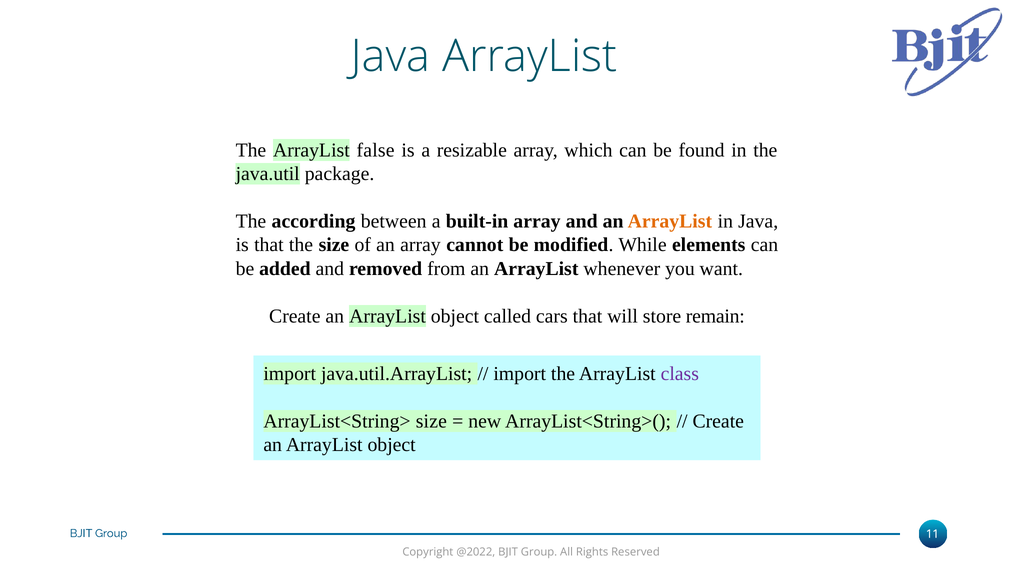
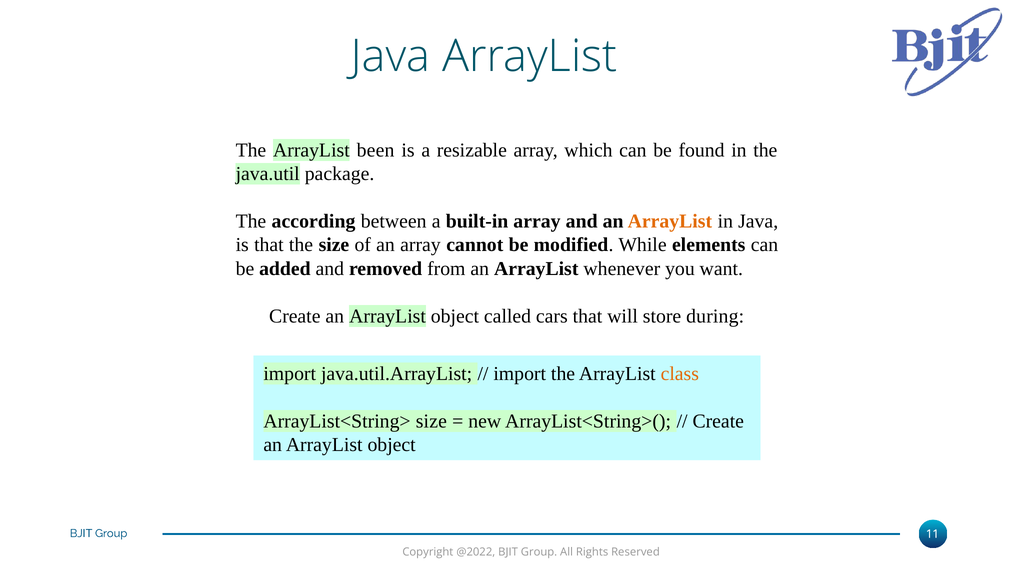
false: false -> been (376, 150)
remain: remain -> during (715, 316)
class colour: purple -> orange (680, 374)
